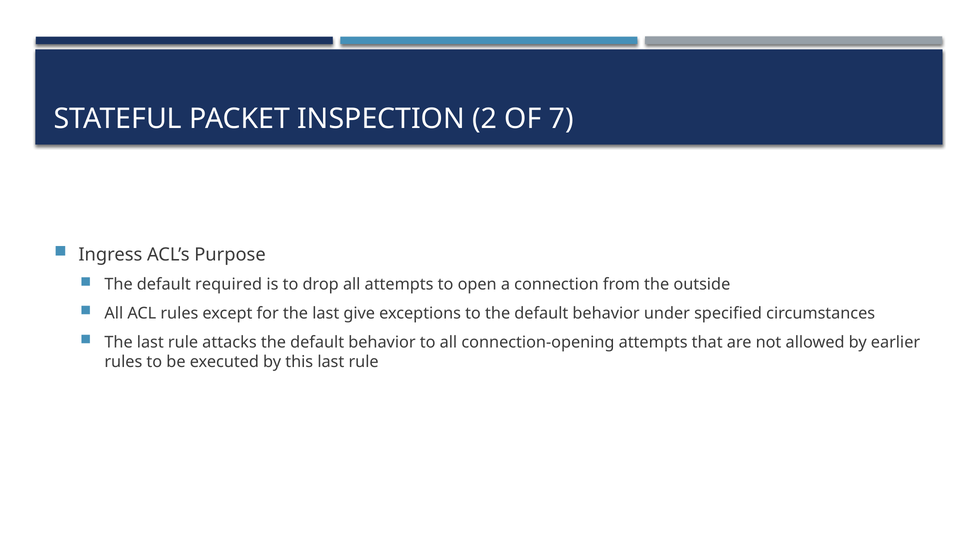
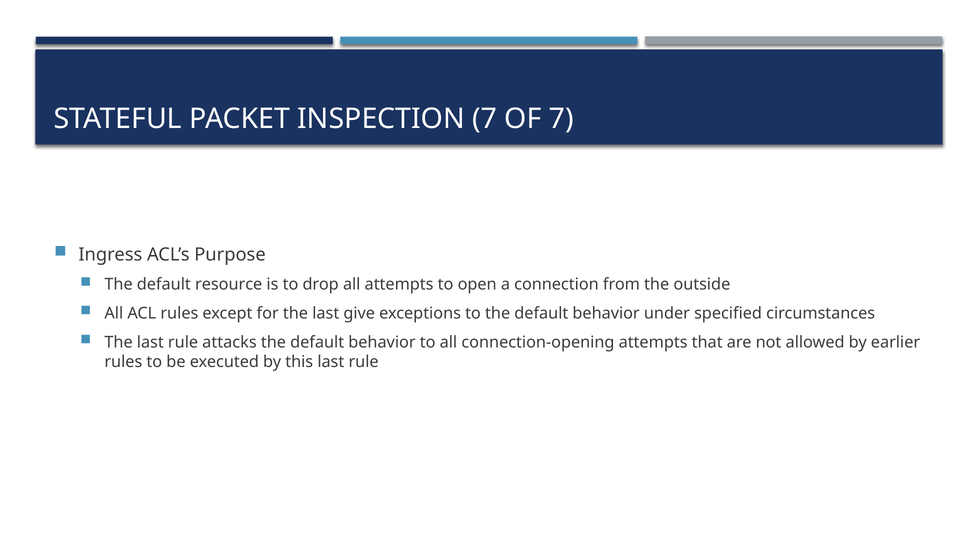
INSPECTION 2: 2 -> 7 (485, 119)
required: required -> resource (229, 285)
